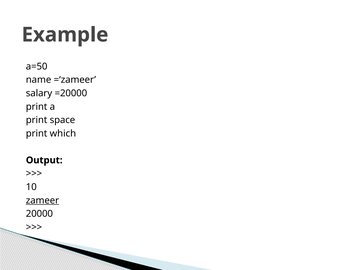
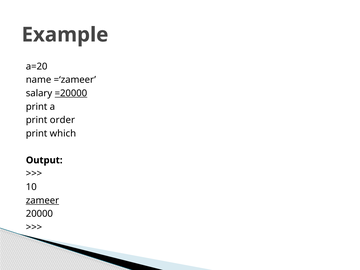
a=50: a=50 -> a=20 (37, 66)
=20000 underline: none -> present (71, 93)
space: space -> order (62, 120)
